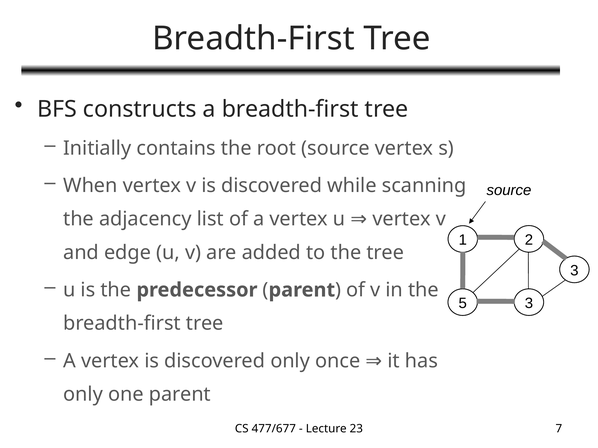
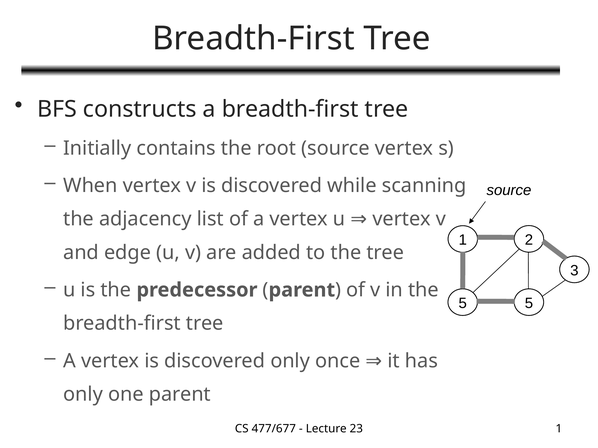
5 3: 3 -> 5 (529, 304)
23 7: 7 -> 1 (559, 429)
